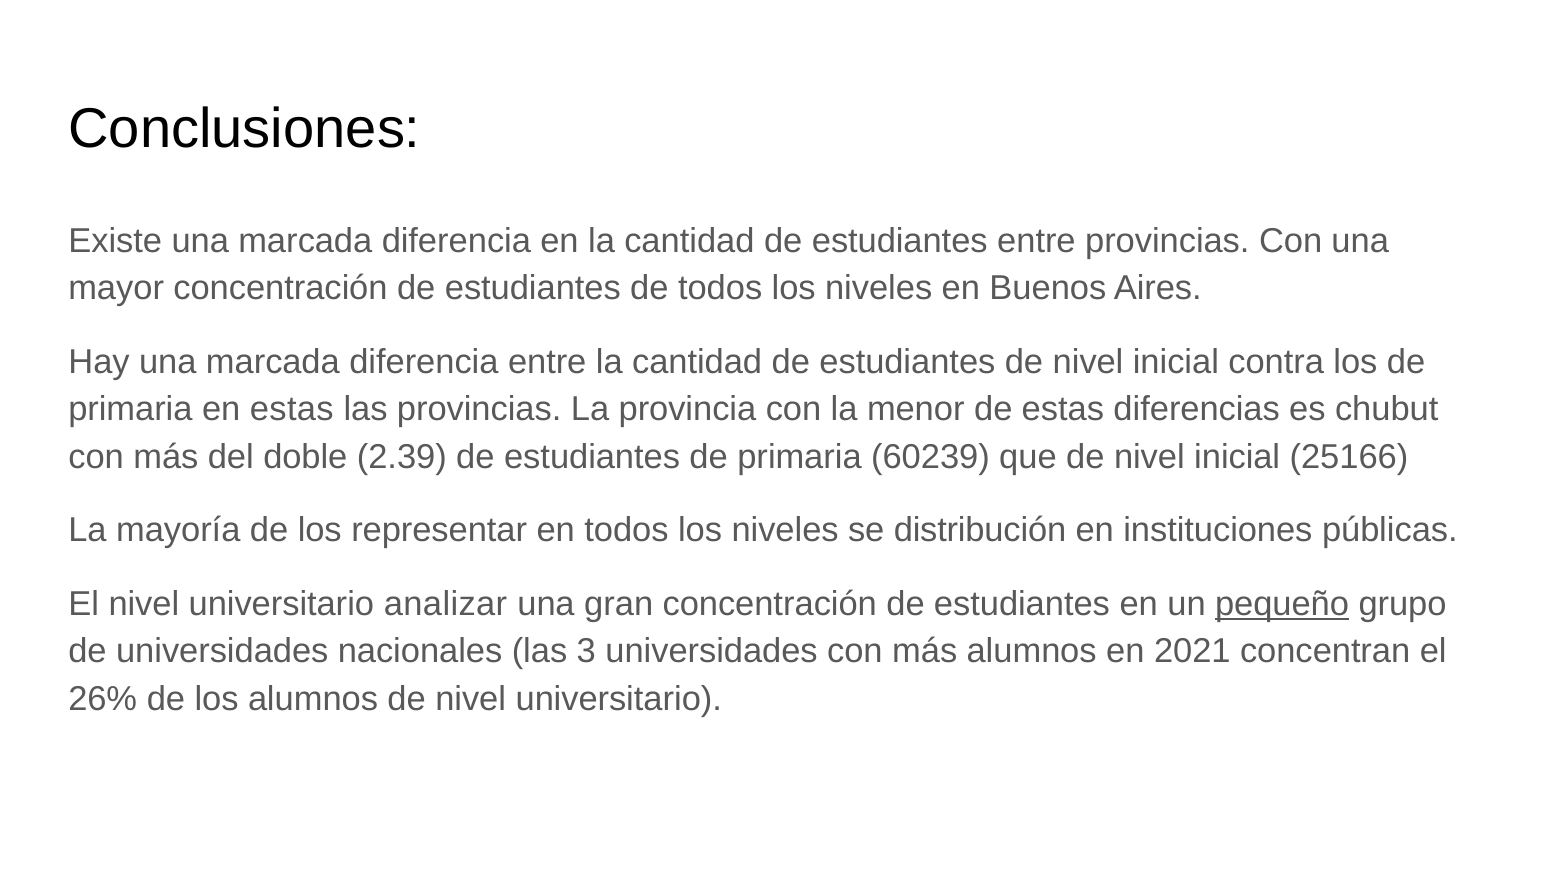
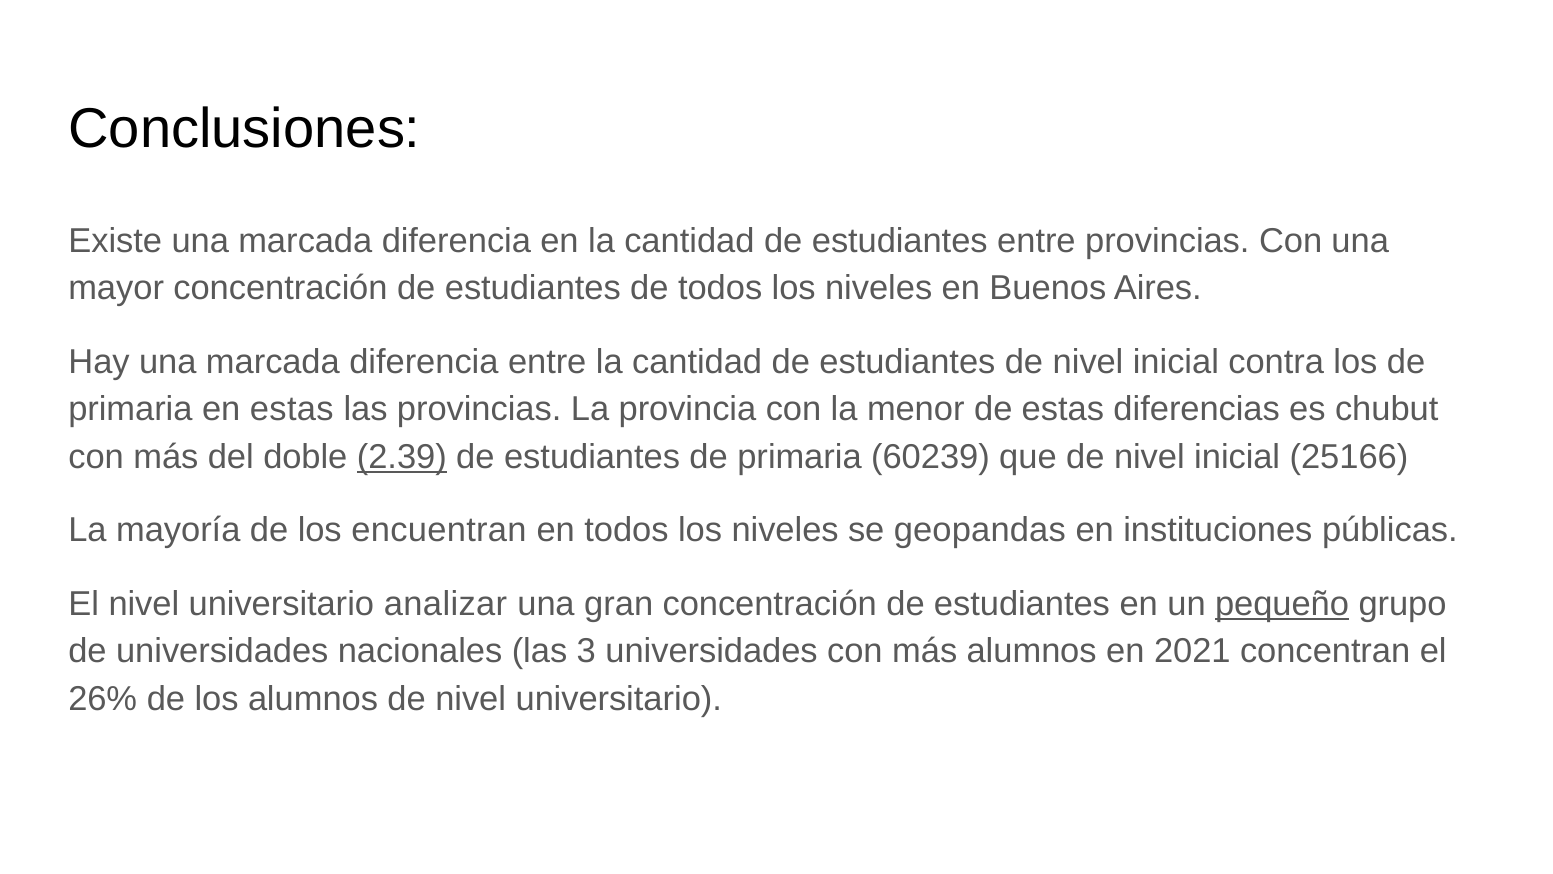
2.39 underline: none -> present (402, 457)
representar: representar -> encuentran (439, 530)
distribución: distribución -> geopandas (980, 530)
